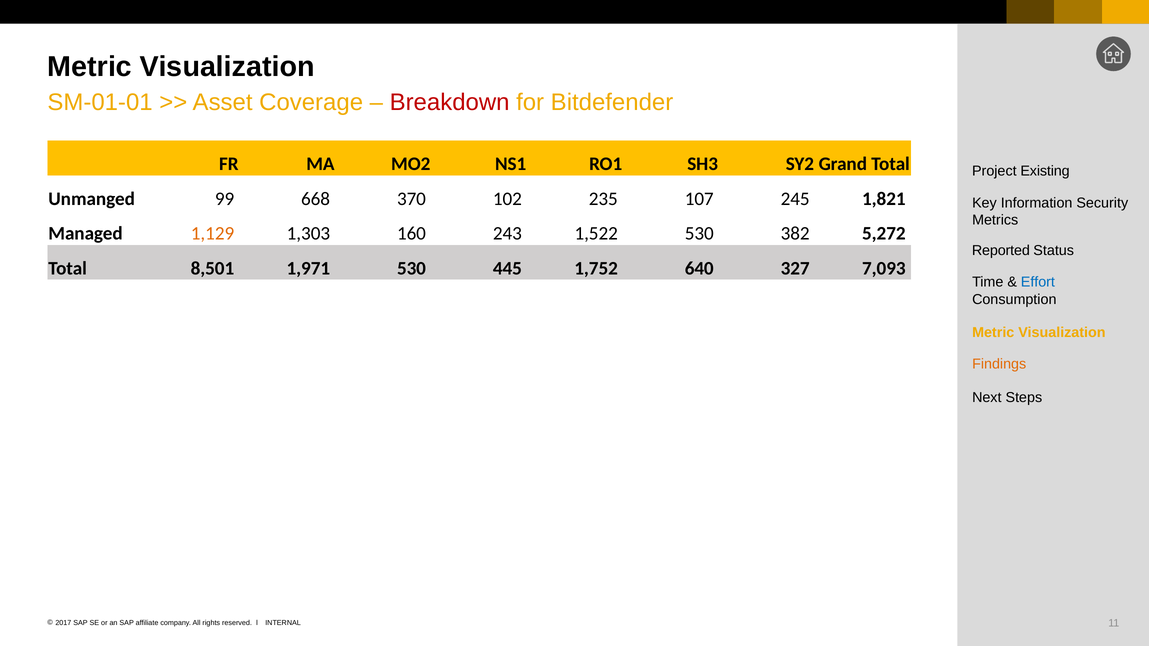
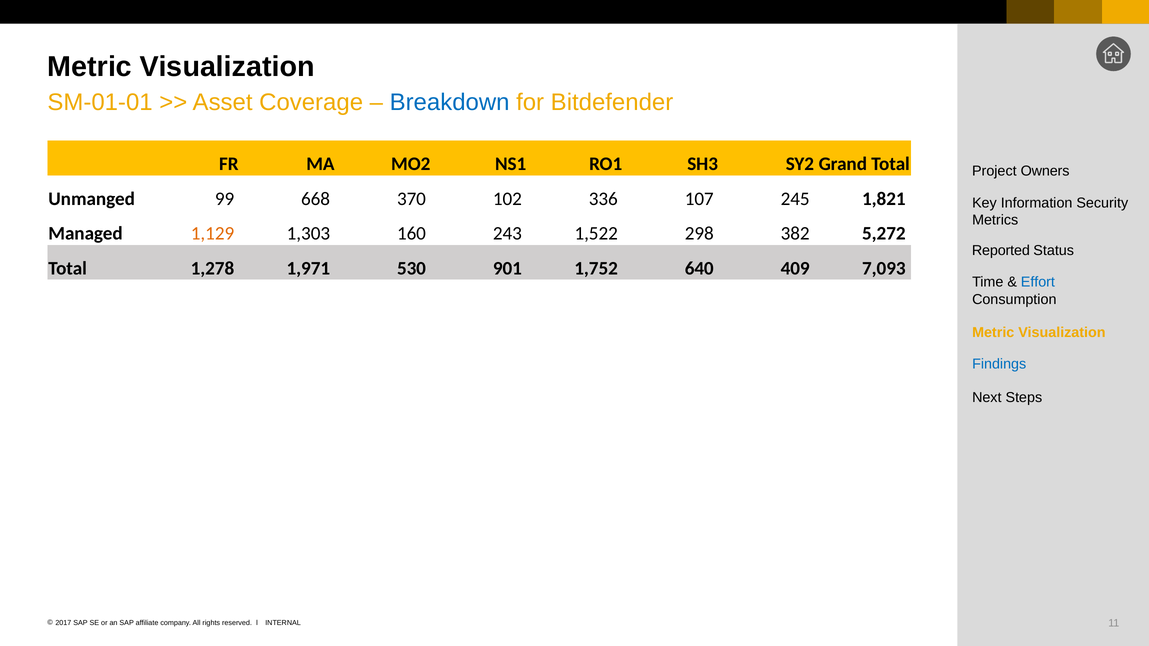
Breakdown colour: red -> blue (450, 103)
Existing: Existing -> Owners (1045, 171)
235: 235 -> 336 (603, 199)
1,522 530: 530 -> 298 (699, 234)
8,501: 8,501 -> 1,278 (212, 268)
445: 445 -> 901 (507, 268)
327: 327 -> 409 (795, 268)
Findings colour: orange -> blue (999, 364)
